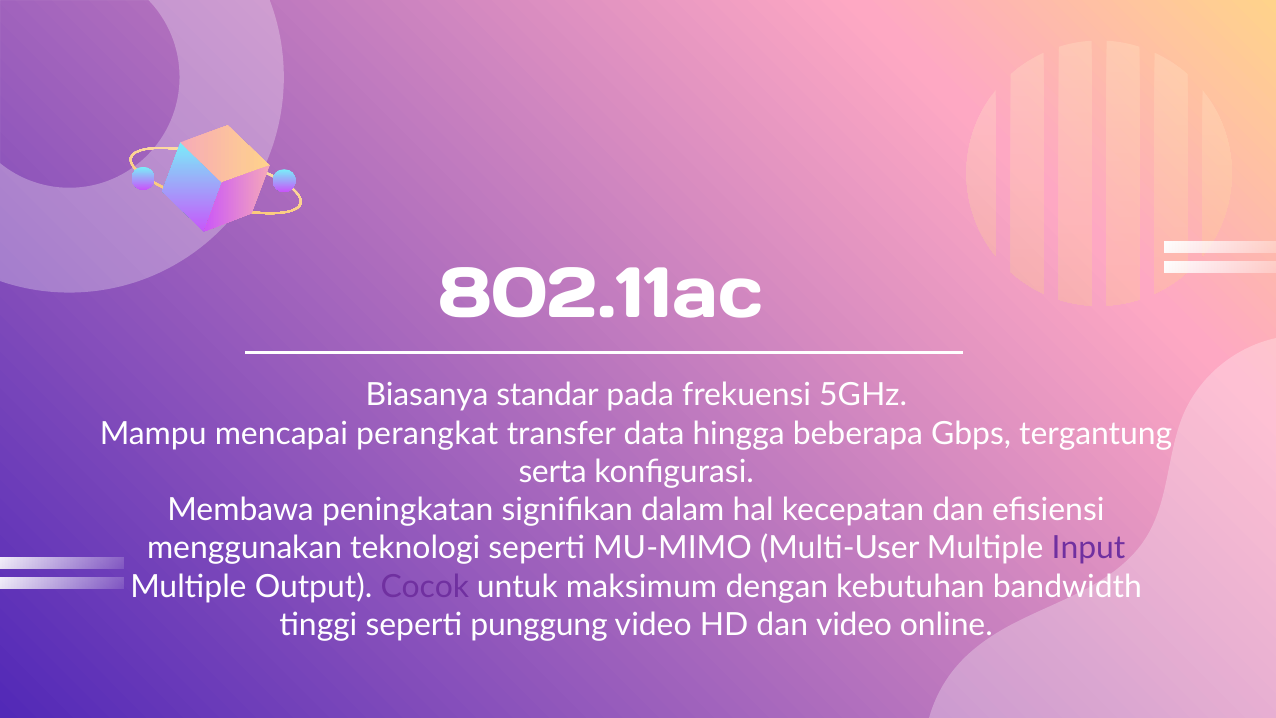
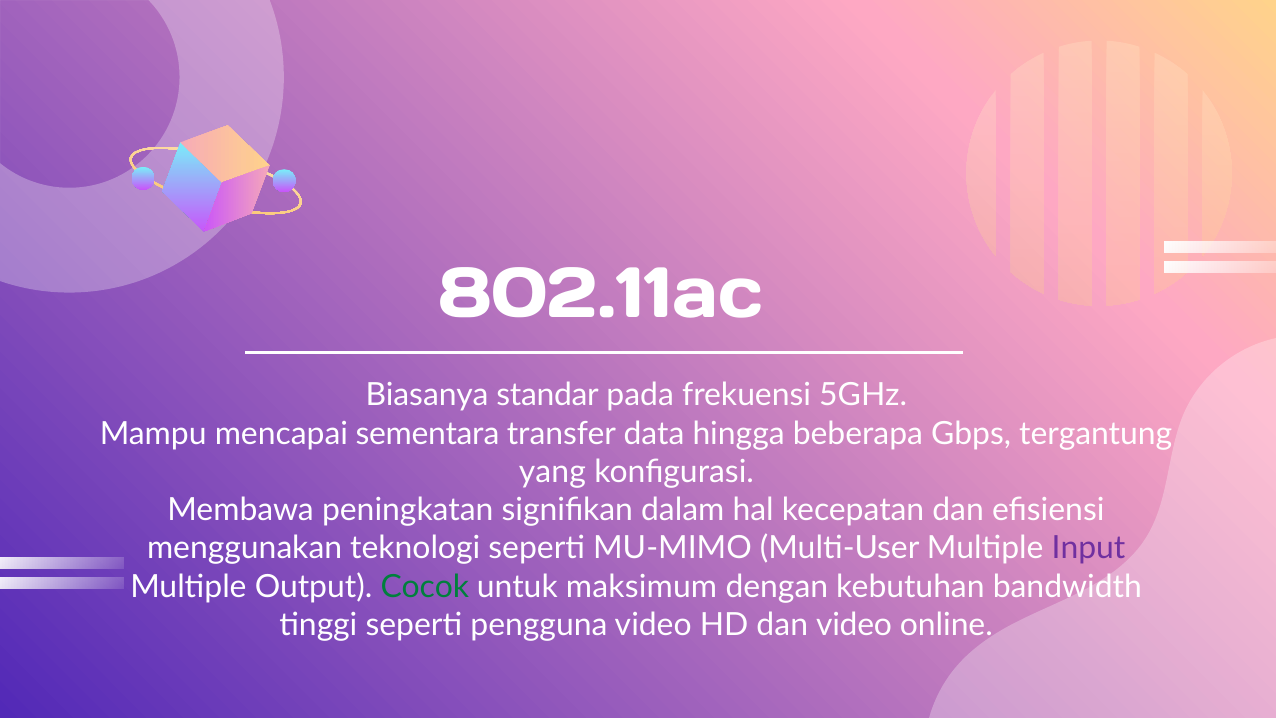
perangkat: perangkat -> sementara (428, 433)
serta: serta -> yang (552, 472)
Cocok colour: purple -> green (425, 587)
punggung: punggung -> pengguna (539, 625)
